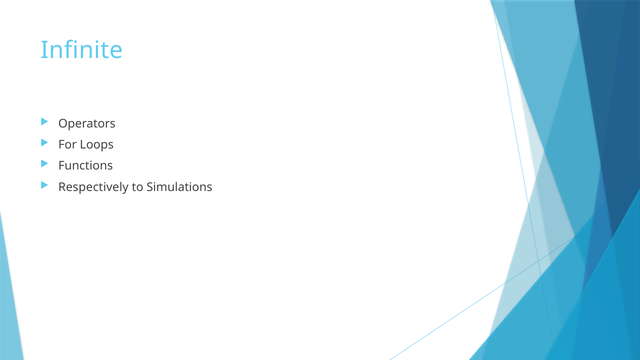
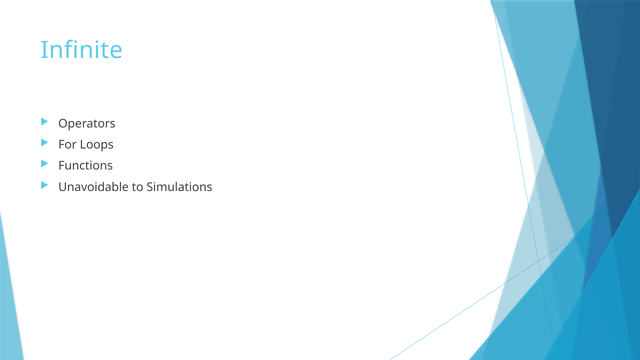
Respectively: Respectively -> Unavoidable (94, 187)
